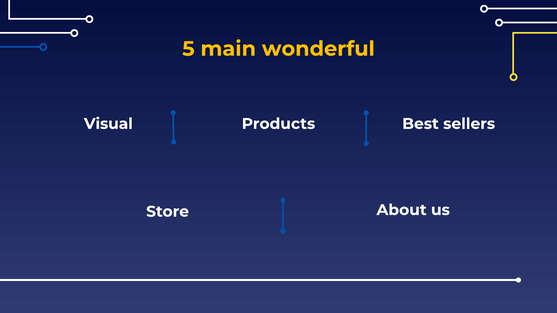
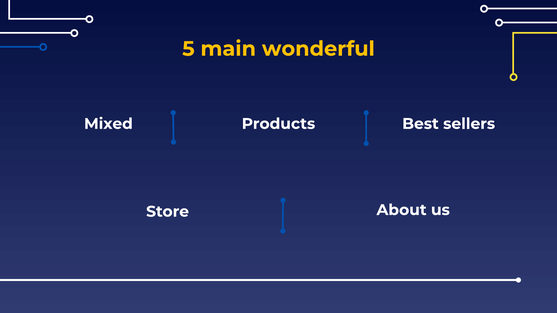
Visual: Visual -> Mixed (108, 124)
